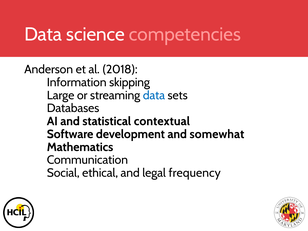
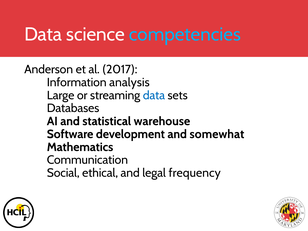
competencies colour: pink -> light blue (185, 35)
2018: 2018 -> 2017 (120, 69)
skipping: skipping -> analysis (129, 82)
contextual: contextual -> warehouse (162, 121)
